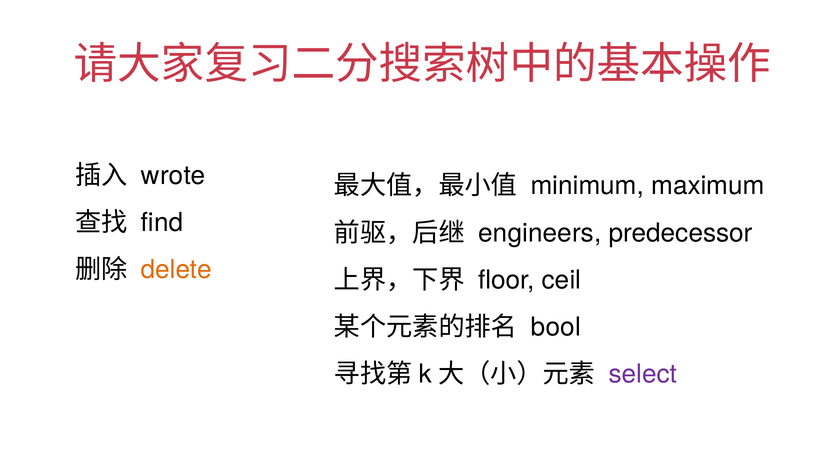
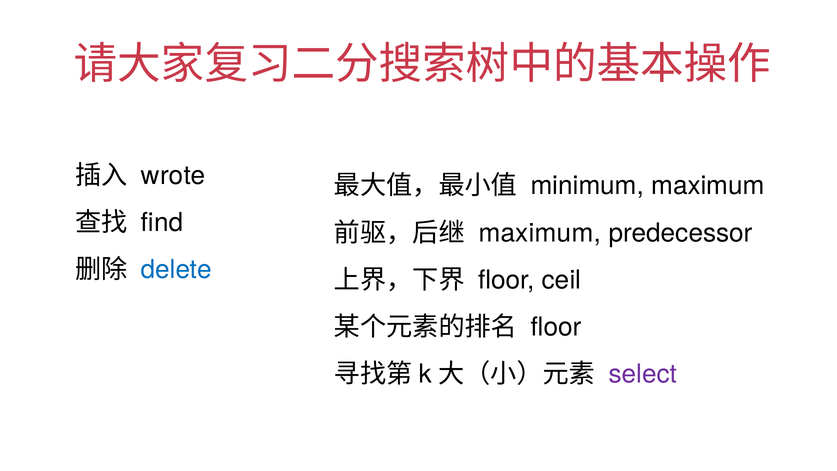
engineers: engineers -> maximum (540, 233)
delete colour: orange -> blue (176, 269)
bool: bool -> floor (556, 327)
